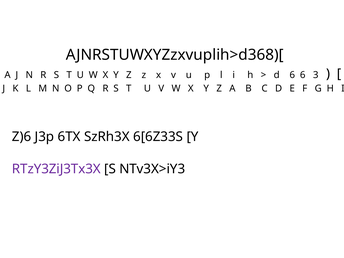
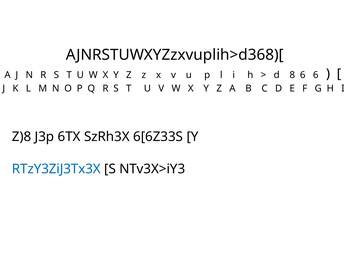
d 6: 6 -> 8 (292, 75)
6 3: 3 -> 6 (316, 75)
Z)6: Z)6 -> Z)8 (22, 137)
RTzY3ZiJ3Tx3X colour: purple -> blue (56, 169)
